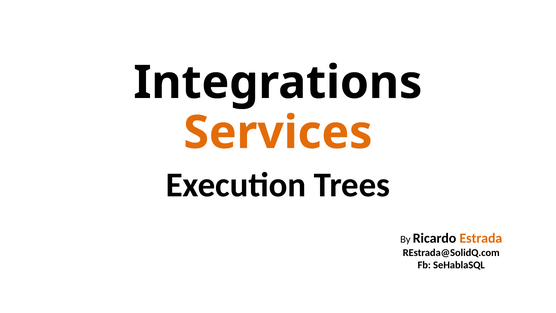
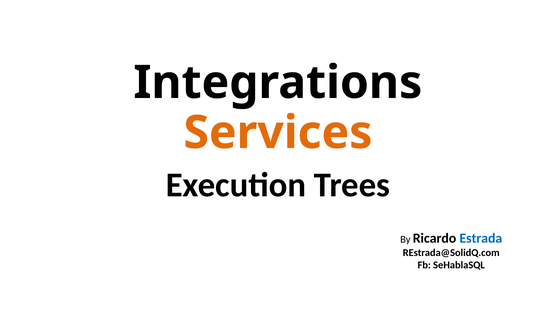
Estrada colour: orange -> blue (481, 238)
